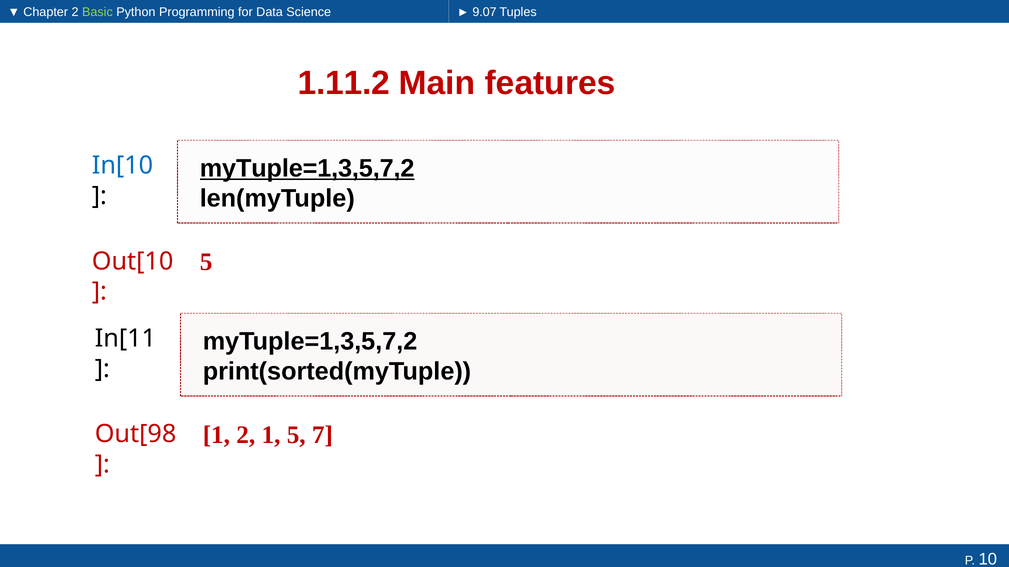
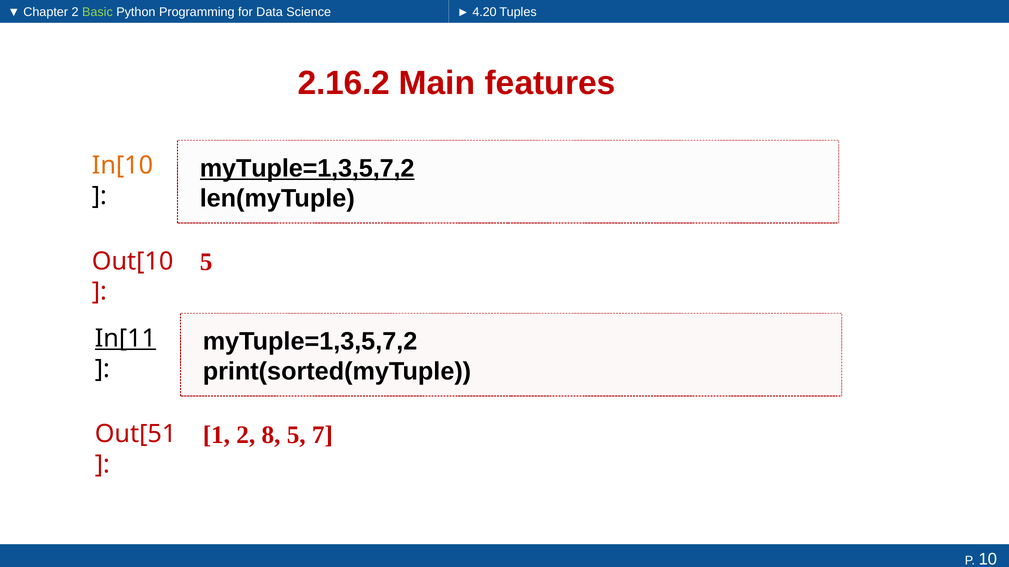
9.07: 9.07 -> 4.20 (484, 12)
1.11.2: 1.11.2 -> 2.16.2 (344, 83)
In[10 colour: blue -> orange (122, 166)
In[11 underline: none -> present (125, 339)
2 1: 1 -> 8 (271, 435)
Out[98: Out[98 -> Out[51 (136, 435)
